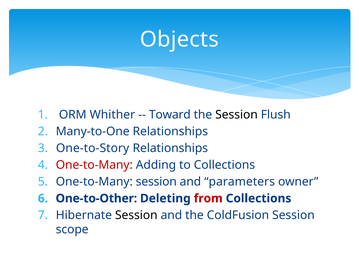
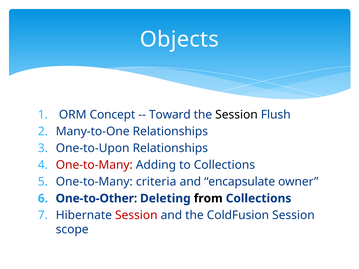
Whither: Whither -> Concept (112, 115)
One-to-Story: One-to-Story -> One-to-Upon (93, 148)
One-to-Many session: session -> criteria (156, 182)
parameters: parameters -> encapsulate (240, 182)
from colour: red -> black (208, 199)
Session colour: black -> red (136, 215)
